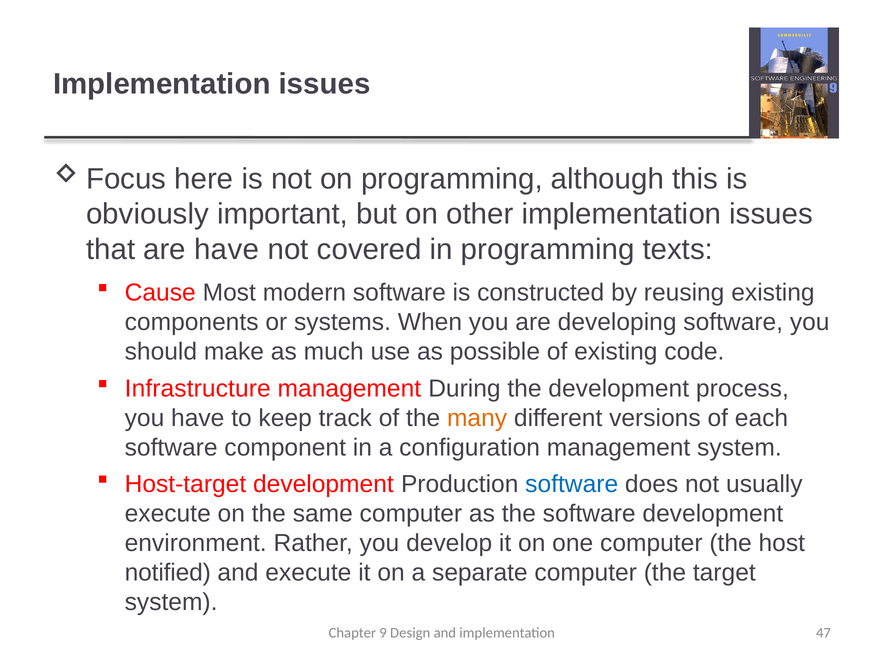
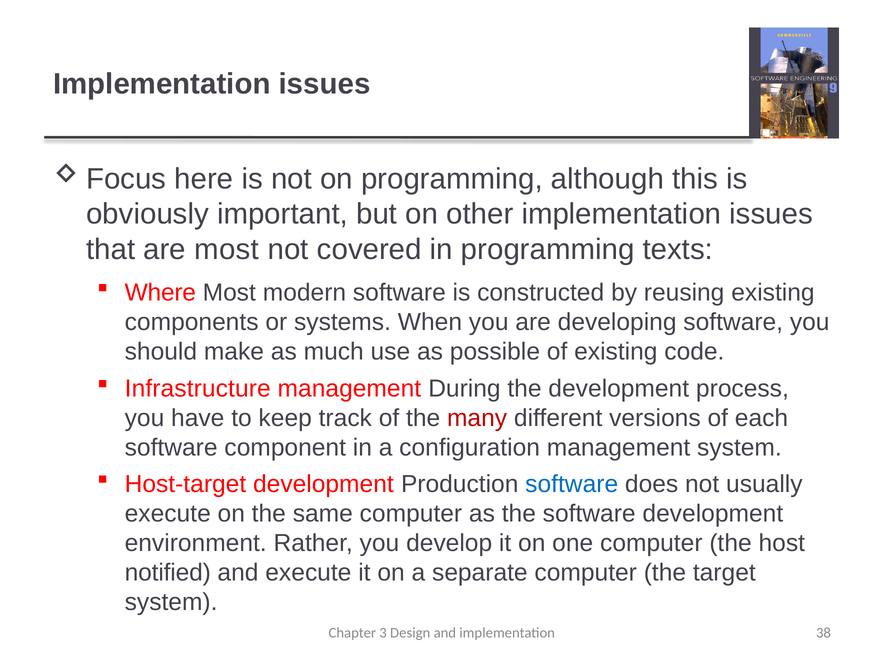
are have: have -> most (227, 250)
Cause: Cause -> Where (160, 293)
many colour: orange -> red (477, 418)
9: 9 -> 3 (383, 633)
47: 47 -> 38 (823, 633)
